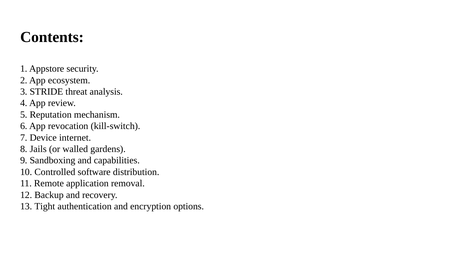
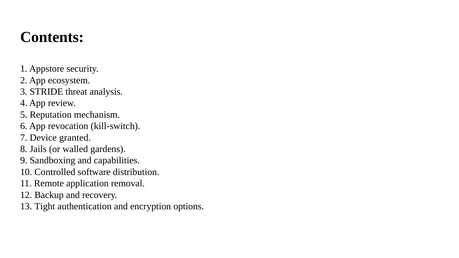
internet: internet -> granted (75, 138)
